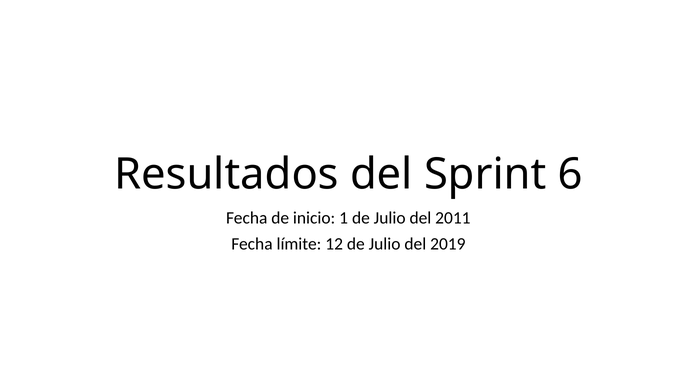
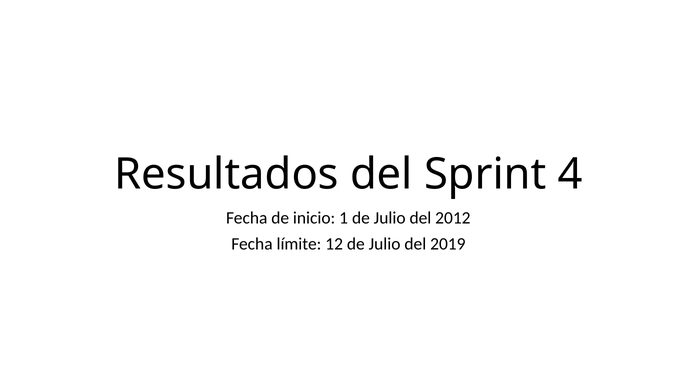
6: 6 -> 4 (570, 174)
2011: 2011 -> 2012 (453, 218)
